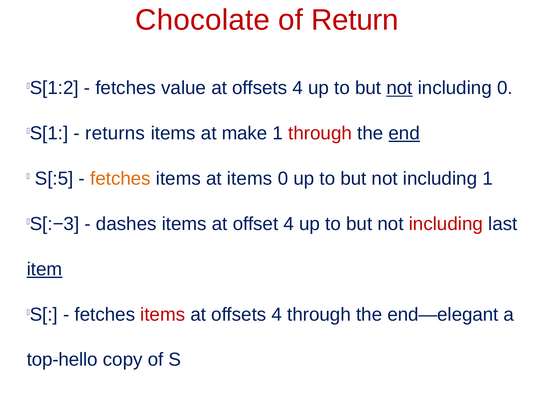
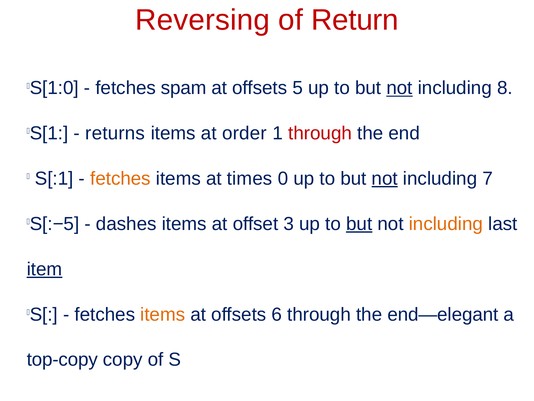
Chocolate: Chocolate -> Reversing (203, 20)
S[1:2: S[1:2 -> S[1:0 (54, 88)
value: value -> spam (184, 88)
4: 4 -> 5 (298, 88)
including 0: 0 -> 8 (505, 88)
make: make -> order (244, 133)
end underline: present -> none (404, 133)
S[:5: S[:5 -> S[:1 (54, 178)
at items: items -> times (250, 178)
not underline: none -> present (385, 178)
including 1: 1 -> 7 (488, 178)
S[:−3: S[:−3 -> S[:−5 (55, 224)
offset 4: 4 -> 3 (289, 224)
but underline: none -> present (359, 224)
including colour: red -> orange (446, 224)
items colour: red -> orange (163, 314)
4: 4 -> 6 (277, 314)
top-hello: top-hello -> top-copy (62, 359)
